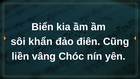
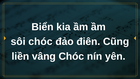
sôi khẩn: khẩn -> chóc (40, 41)
